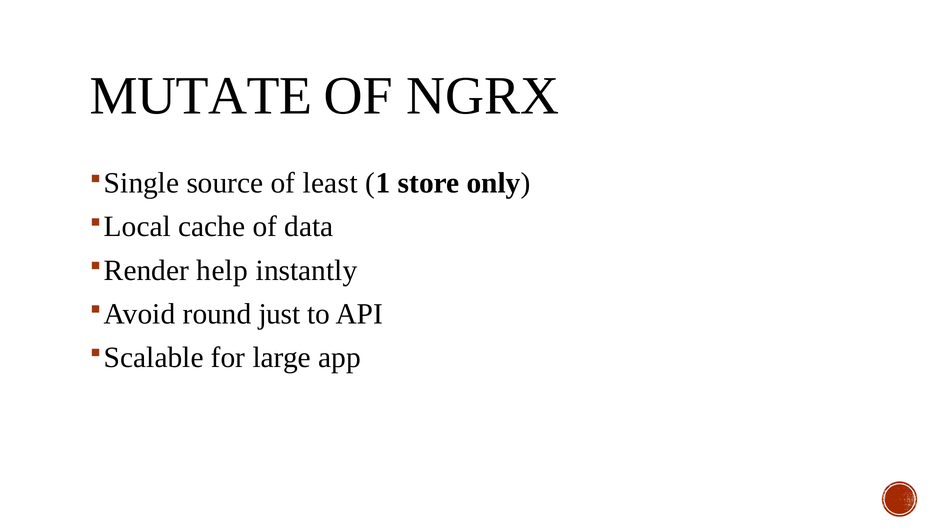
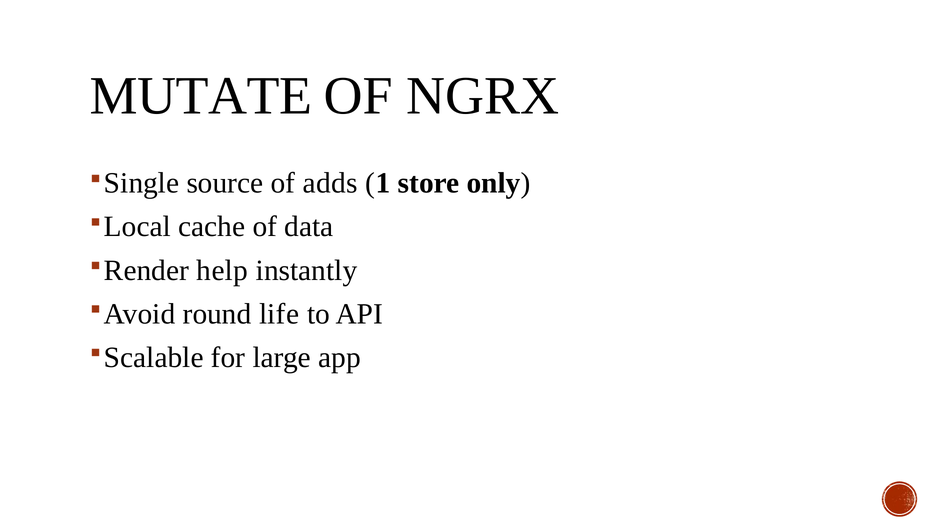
least: least -> adds (330, 183)
just: just -> life (279, 314)
